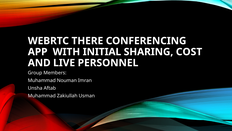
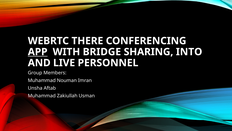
APP underline: none -> present (38, 52)
INITIAL: INITIAL -> BRIDGE (102, 52)
COST: COST -> INTO (189, 52)
